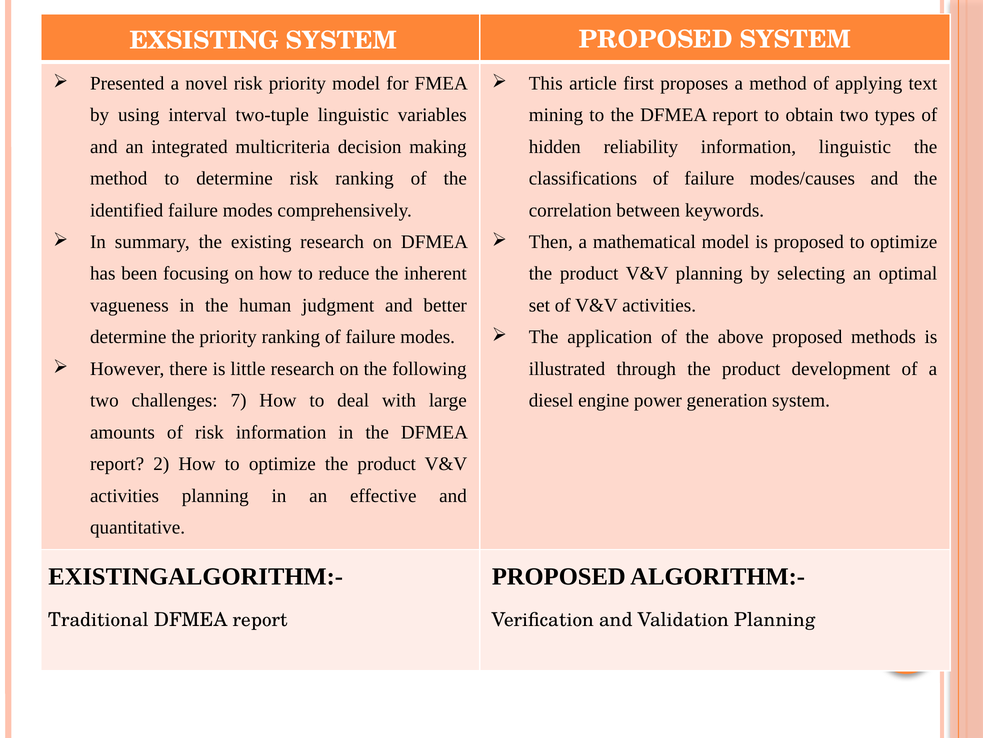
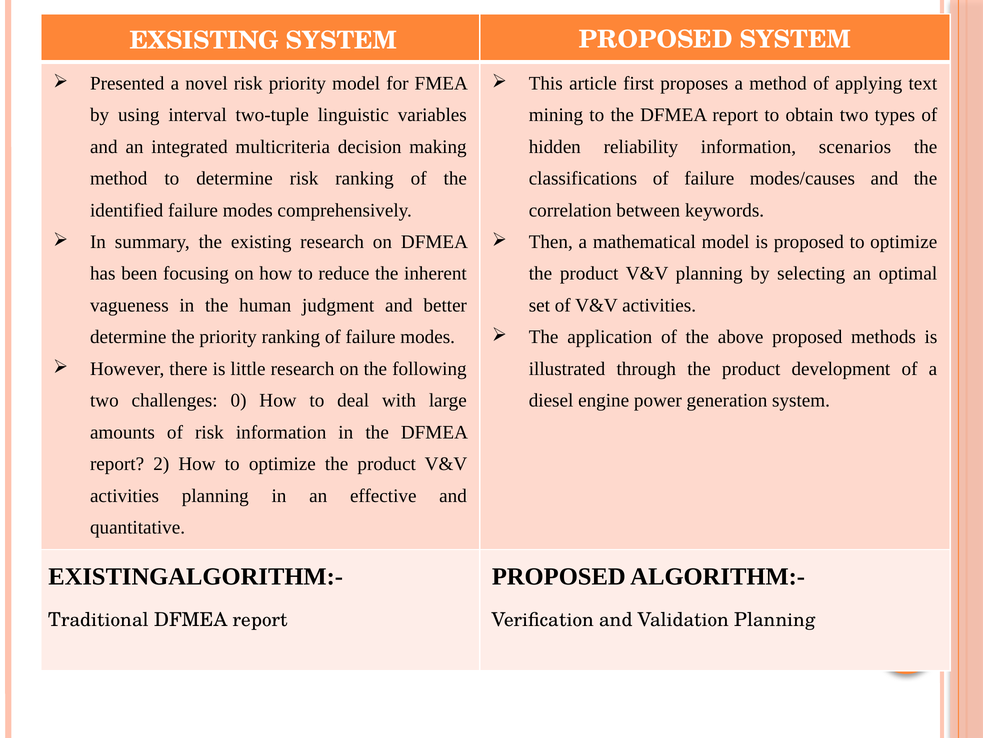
information linguistic: linguistic -> scenarios (855, 147)
7: 7 -> 0 (239, 400)
